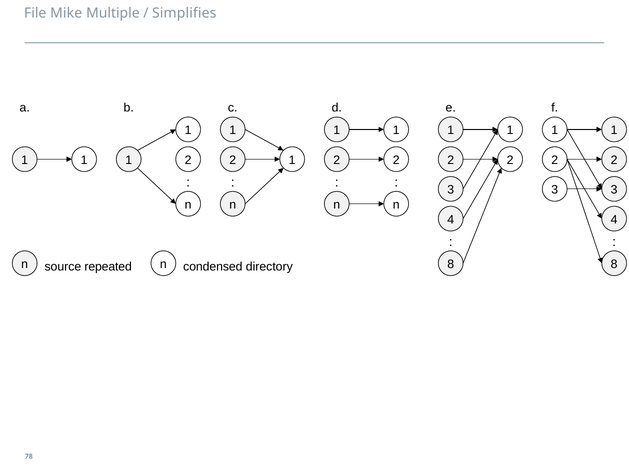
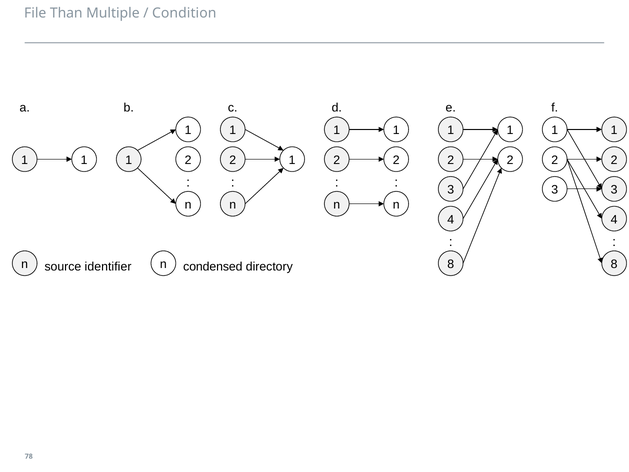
Mike: Mike -> Than (66, 13)
Simplifies: Simplifies -> Condition (184, 13)
repeated: repeated -> identifier (108, 266)
